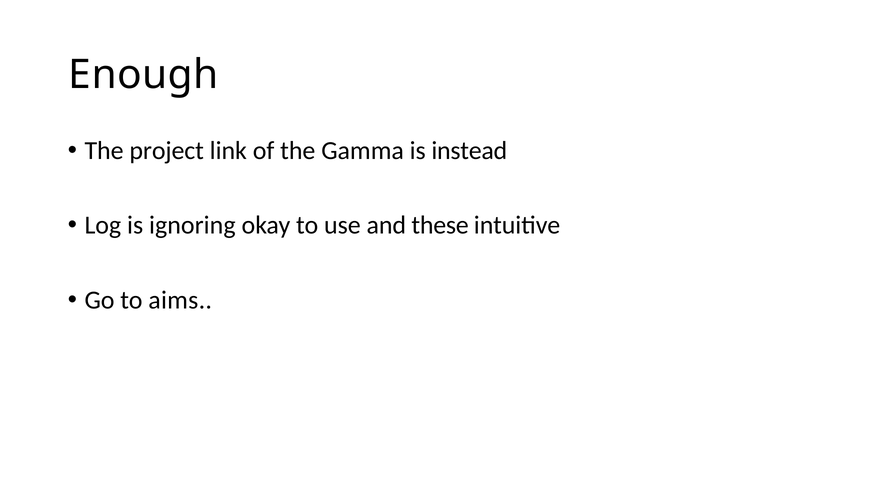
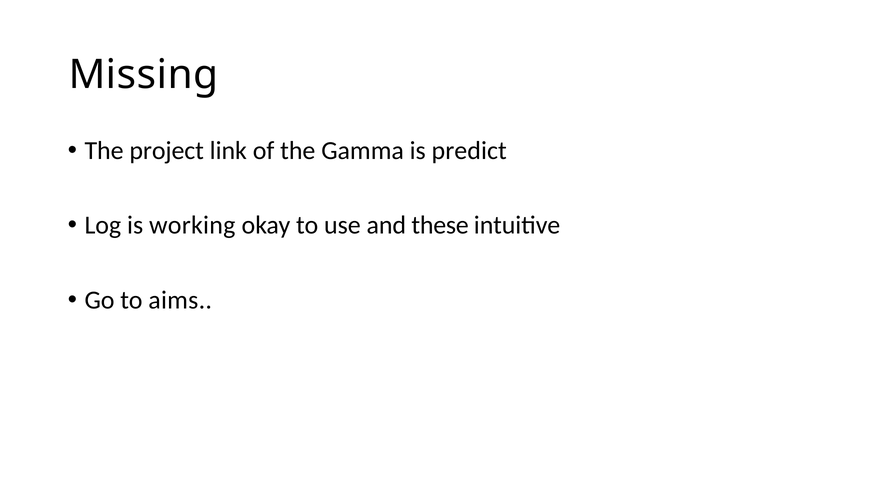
Enough: Enough -> Missing (144, 75)
instead: instead -> predict (469, 150)
ignoring: ignoring -> working (192, 225)
